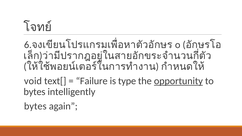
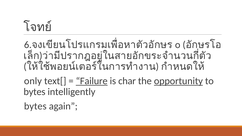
void: void -> only (33, 81)
Failure underline: none -> present (92, 81)
type: type -> char (127, 81)
